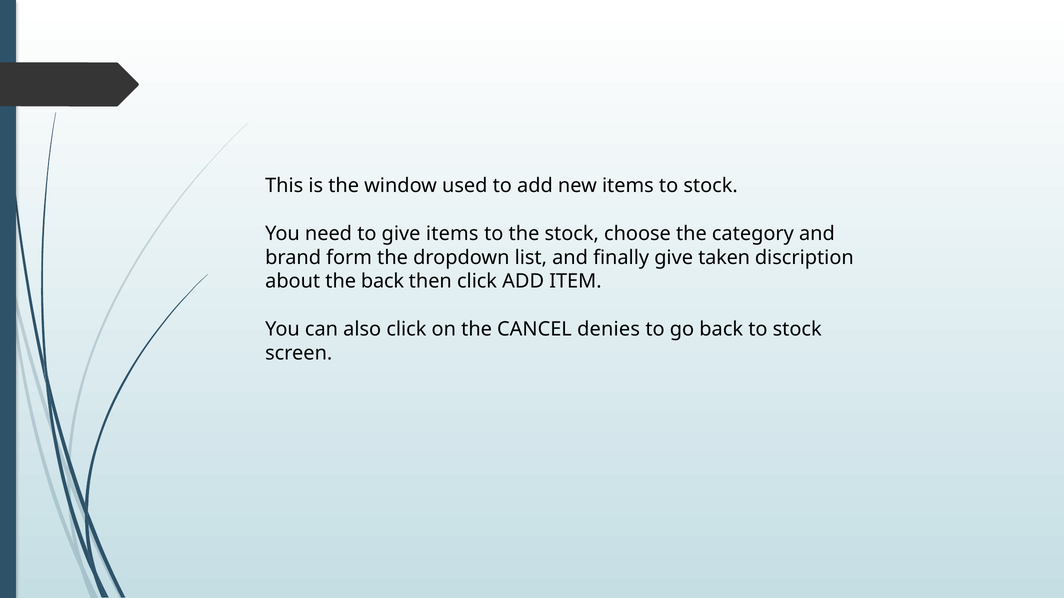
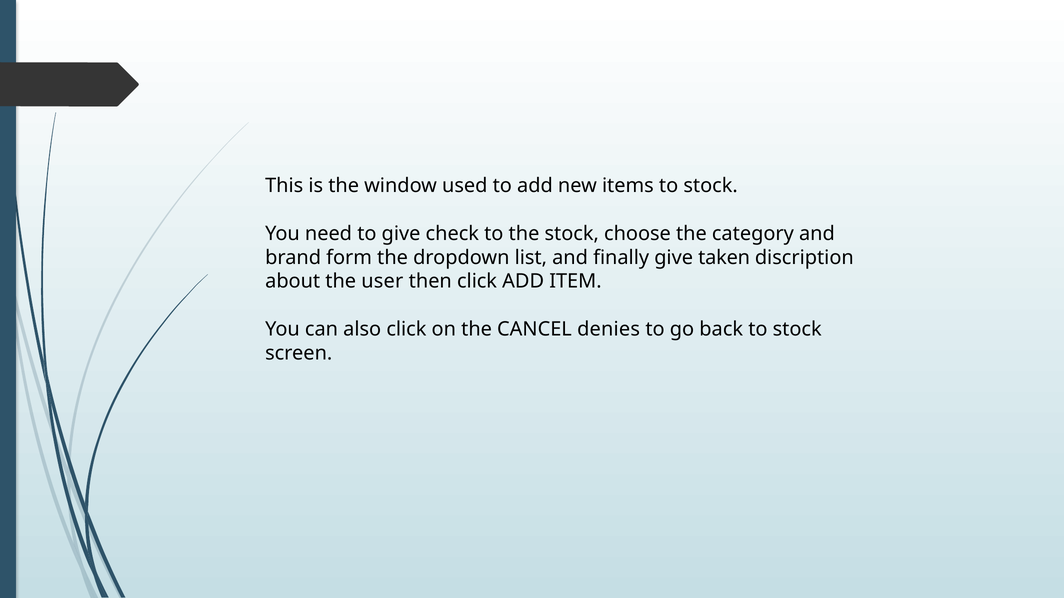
give items: items -> check (452, 234)
the back: back -> user (382, 282)
